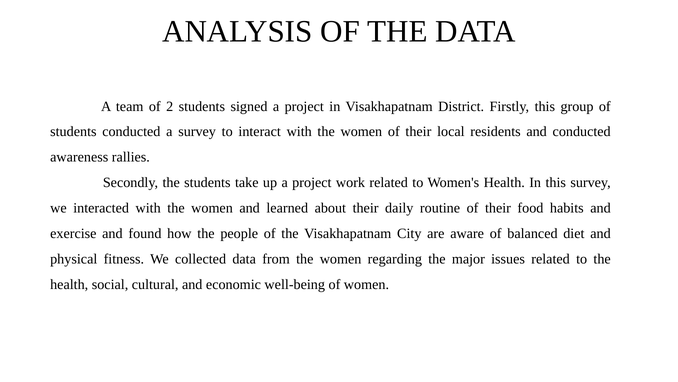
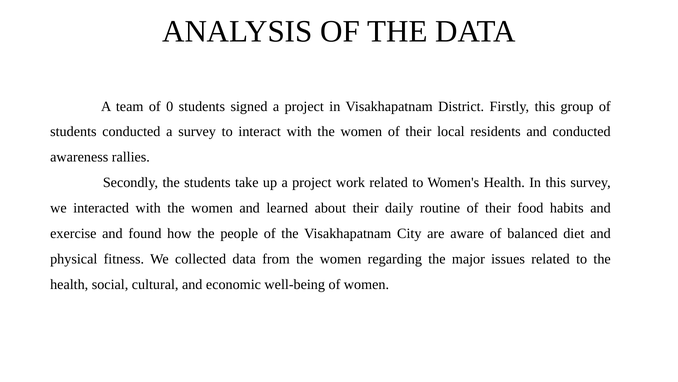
2: 2 -> 0 (170, 106)
